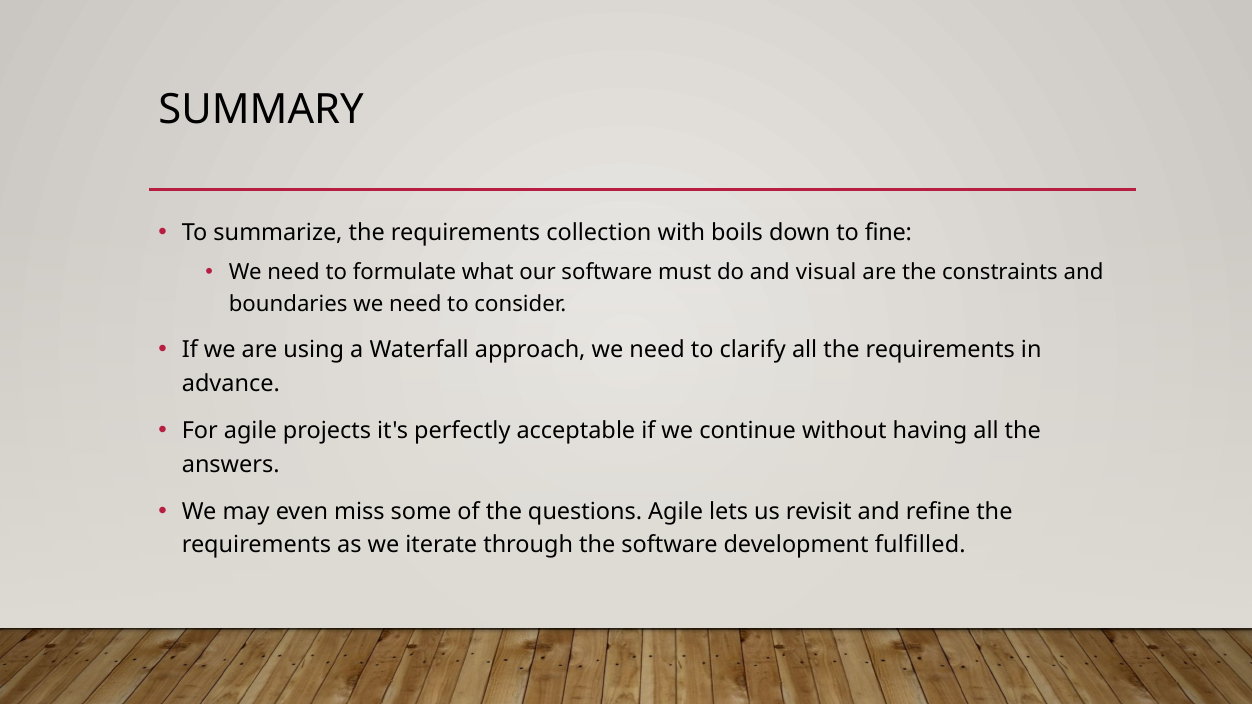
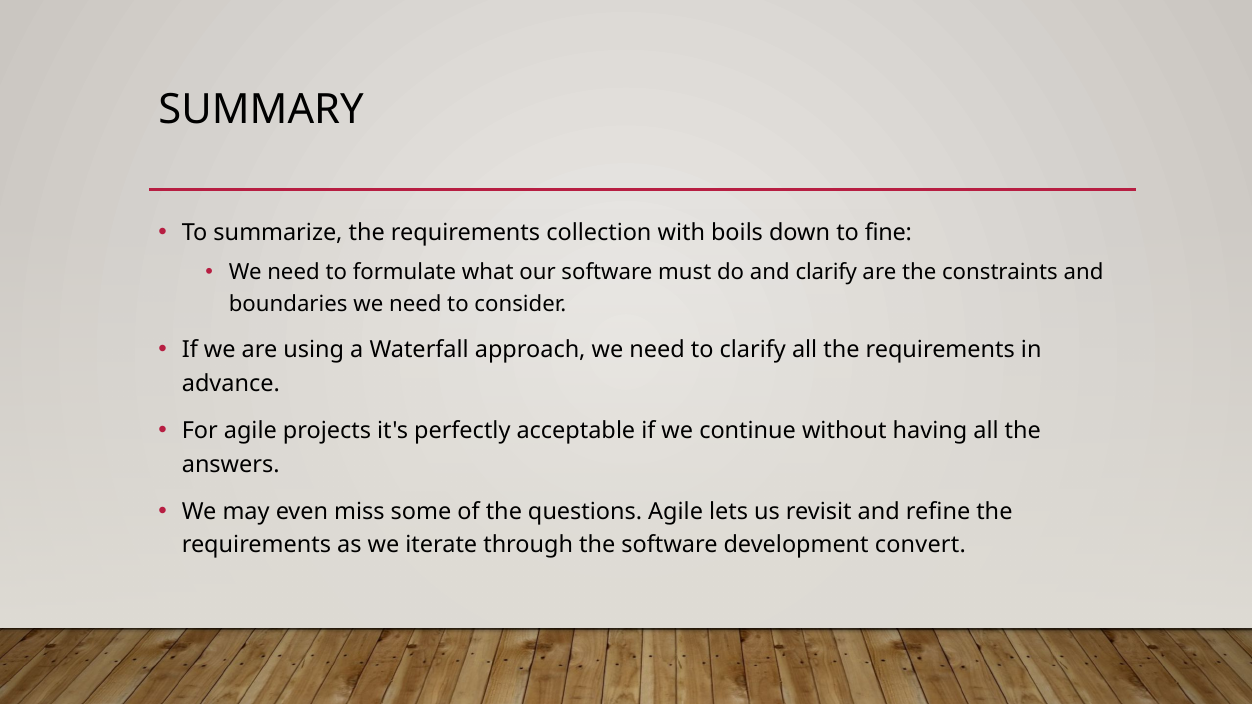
and visual: visual -> clarify (826, 272)
fulfilled: fulfilled -> convert (920, 545)
